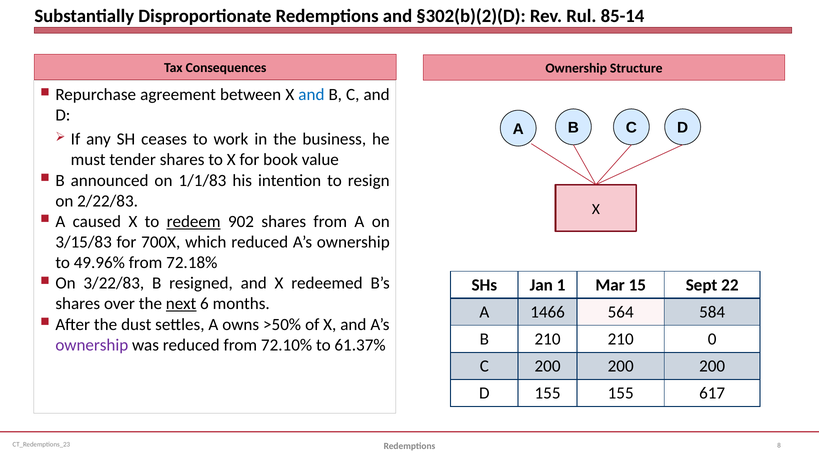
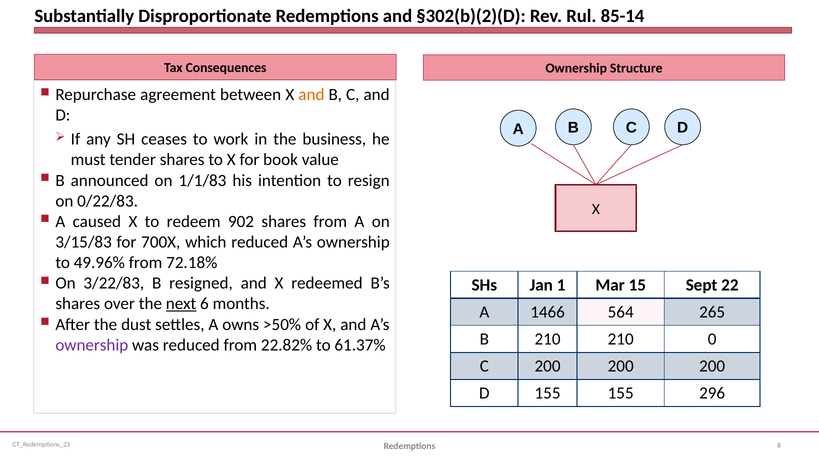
and colour: blue -> orange (311, 95)
2/22/83: 2/22/83 -> 0/22/83 (108, 201)
redeem underline: present -> none (194, 221)
584: 584 -> 265 (712, 312)
72.10%: 72.10% -> 22.82% (287, 345)
617: 617 -> 296 (712, 393)
